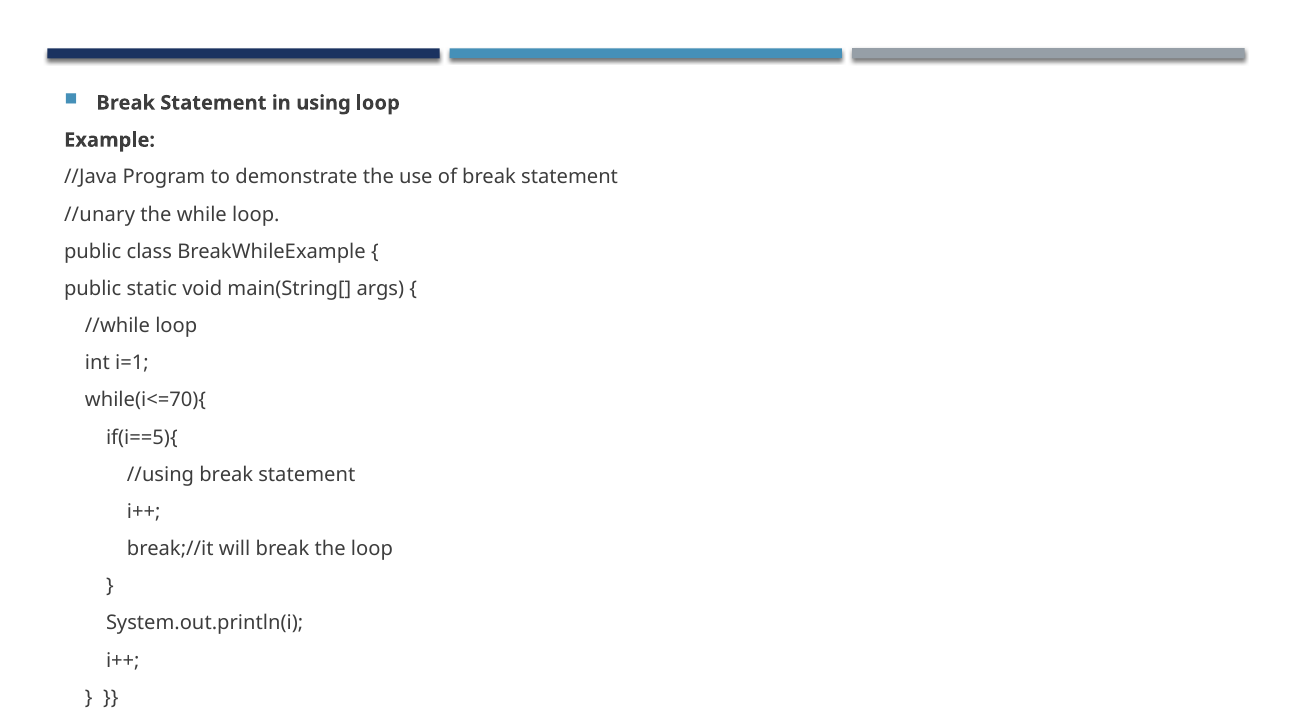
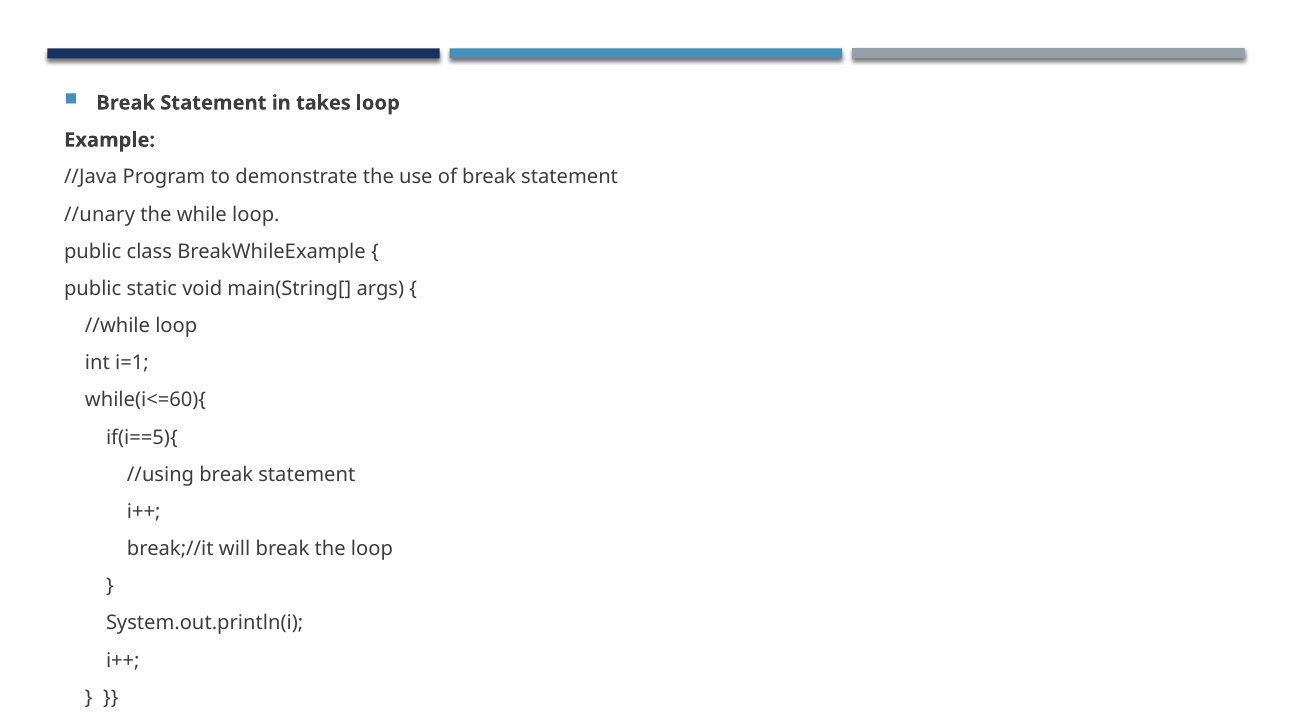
using: using -> takes (323, 103)
while(i<=70){: while(i<=70){ -> while(i<=60){ (146, 400)
